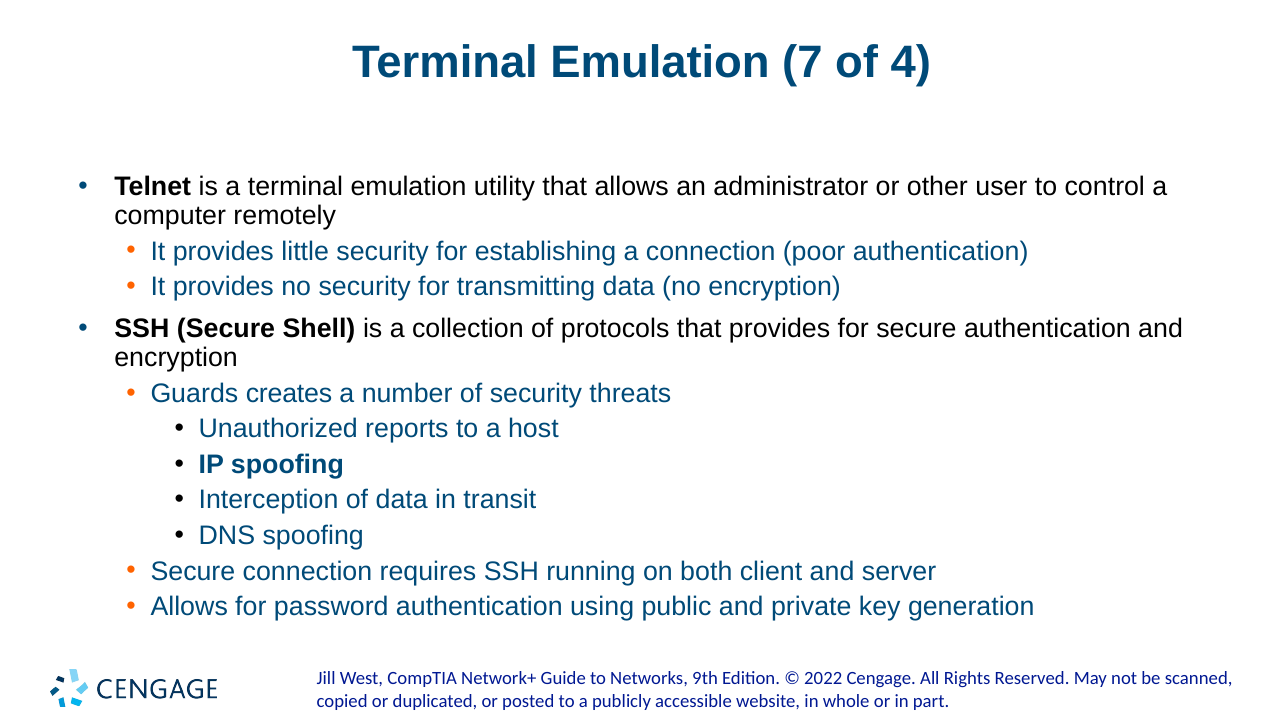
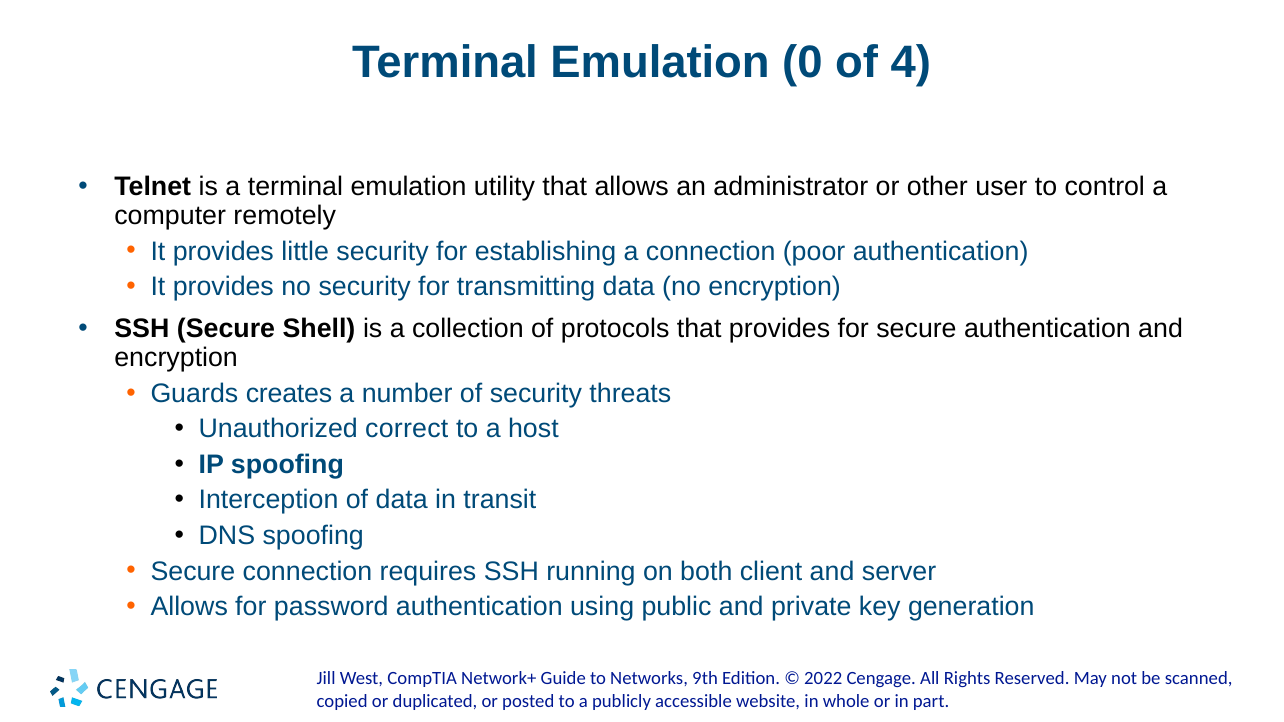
7: 7 -> 0 (802, 63)
reports: reports -> correct (407, 429)
